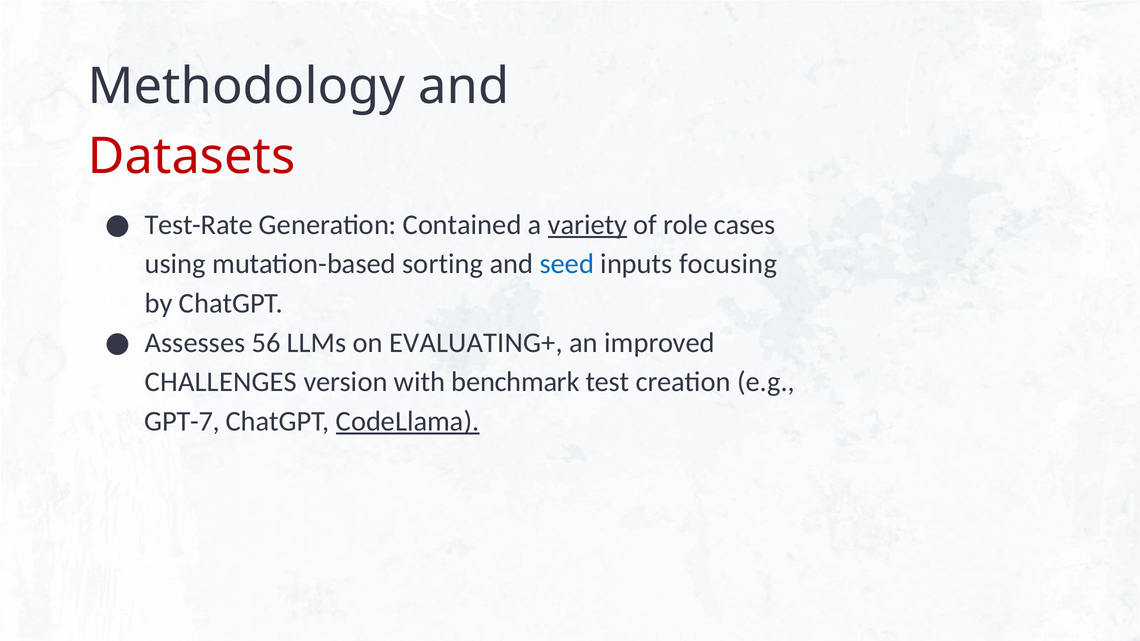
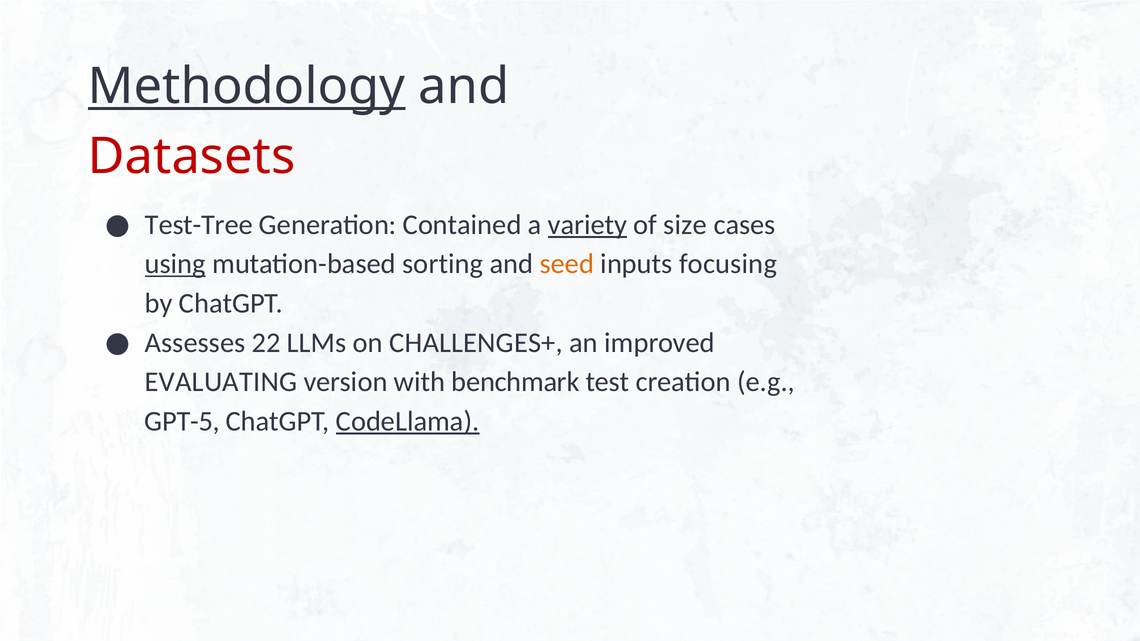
Methodology underline: none -> present (247, 87)
Test-Rate: Test-Rate -> Test-Tree (199, 225)
role: role -> size (685, 225)
using underline: none -> present (175, 264)
seed colour: blue -> orange (567, 264)
56: 56 -> 22 (266, 343)
EVALUATING+: EVALUATING+ -> CHALLENGES+ (476, 343)
CHALLENGES: CHALLENGES -> EVALUATING (221, 382)
GPT-7: GPT-7 -> GPT-5 (182, 421)
